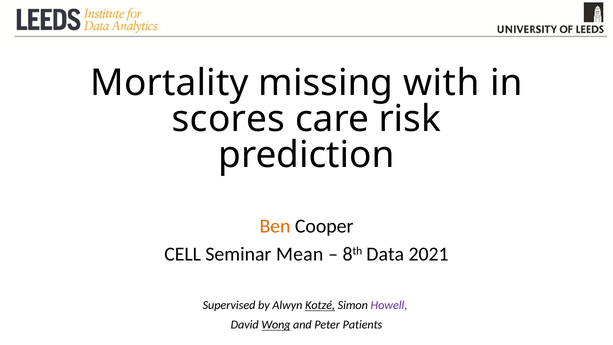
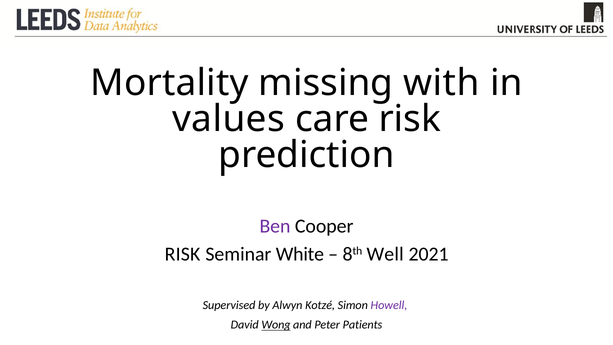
scores: scores -> values (229, 119)
Ben colour: orange -> purple (275, 226)
CELL: CELL -> RISK (183, 254)
Mean: Mean -> White (300, 254)
Data: Data -> Well (385, 254)
Kotzé underline: present -> none (320, 305)
